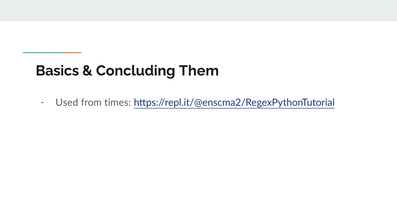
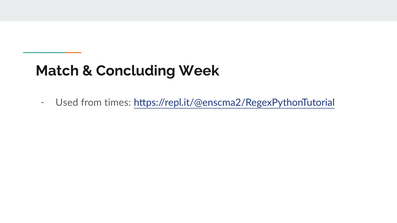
Basics: Basics -> Match (57, 71)
Them: Them -> Week (199, 71)
